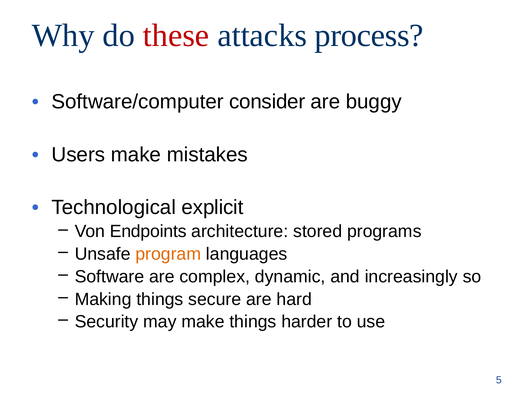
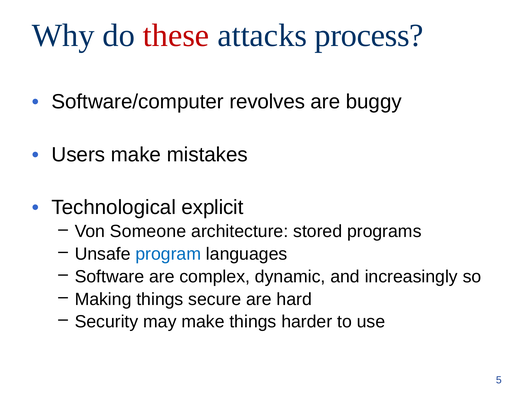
consider: consider -> revolves (267, 102)
Endpoints: Endpoints -> Someone (148, 231)
program colour: orange -> blue (168, 254)
